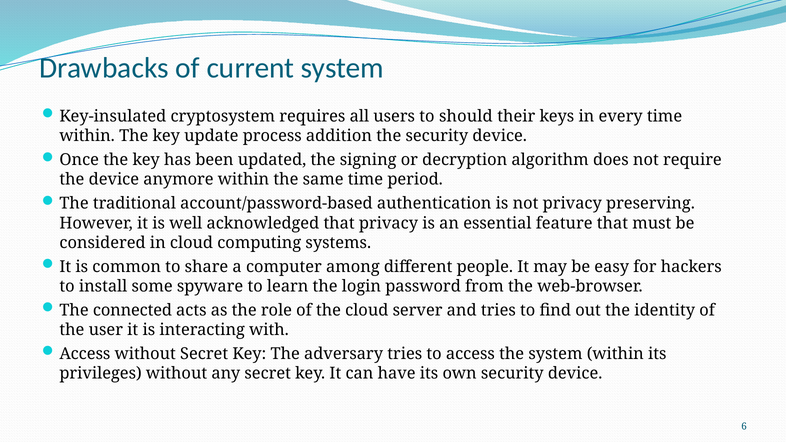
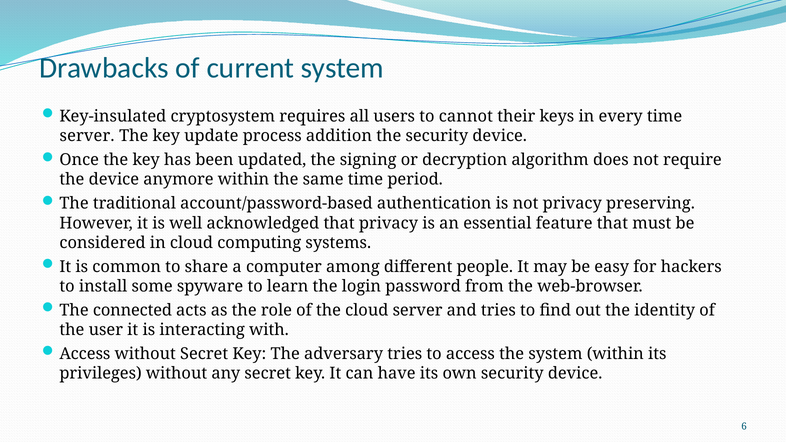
should: should -> cannot (466, 116)
within: within -> server (87, 136)
